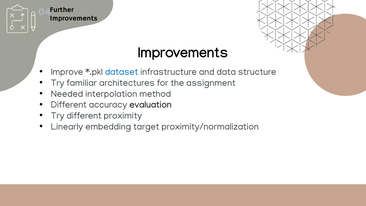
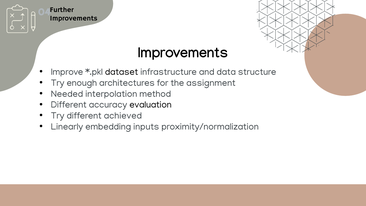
dataset colour: blue -> black (122, 72)
familiar: familiar -> enough (82, 83)
proximity: proximity -> achieved (123, 116)
target: target -> inputs (146, 127)
